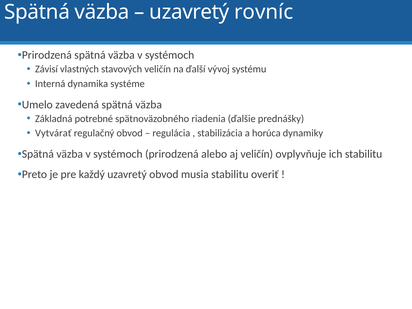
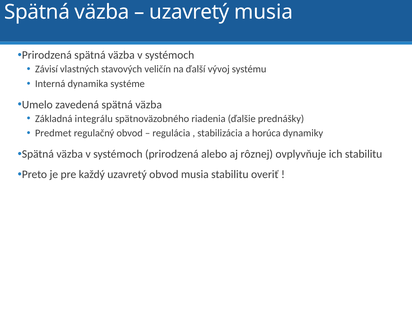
uzavretý rovníc: rovníc -> musia (264, 12)
potrebné: potrebné -> integrálu (94, 119)
Vytvárať: Vytvárať -> Predmet (53, 133)
aj veličín: veličín -> rôznej (257, 154)
